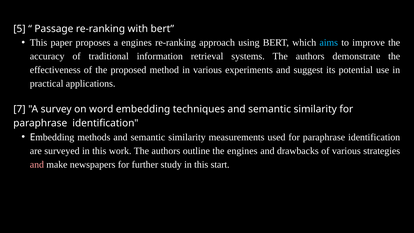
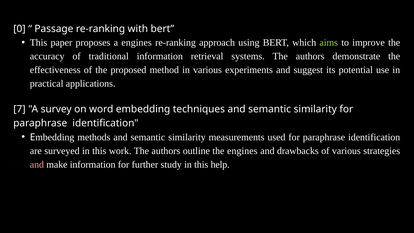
5: 5 -> 0 (19, 29)
aims colour: light blue -> light green (329, 43)
make newspapers: newspapers -> information (93, 164)
start: start -> help (220, 164)
